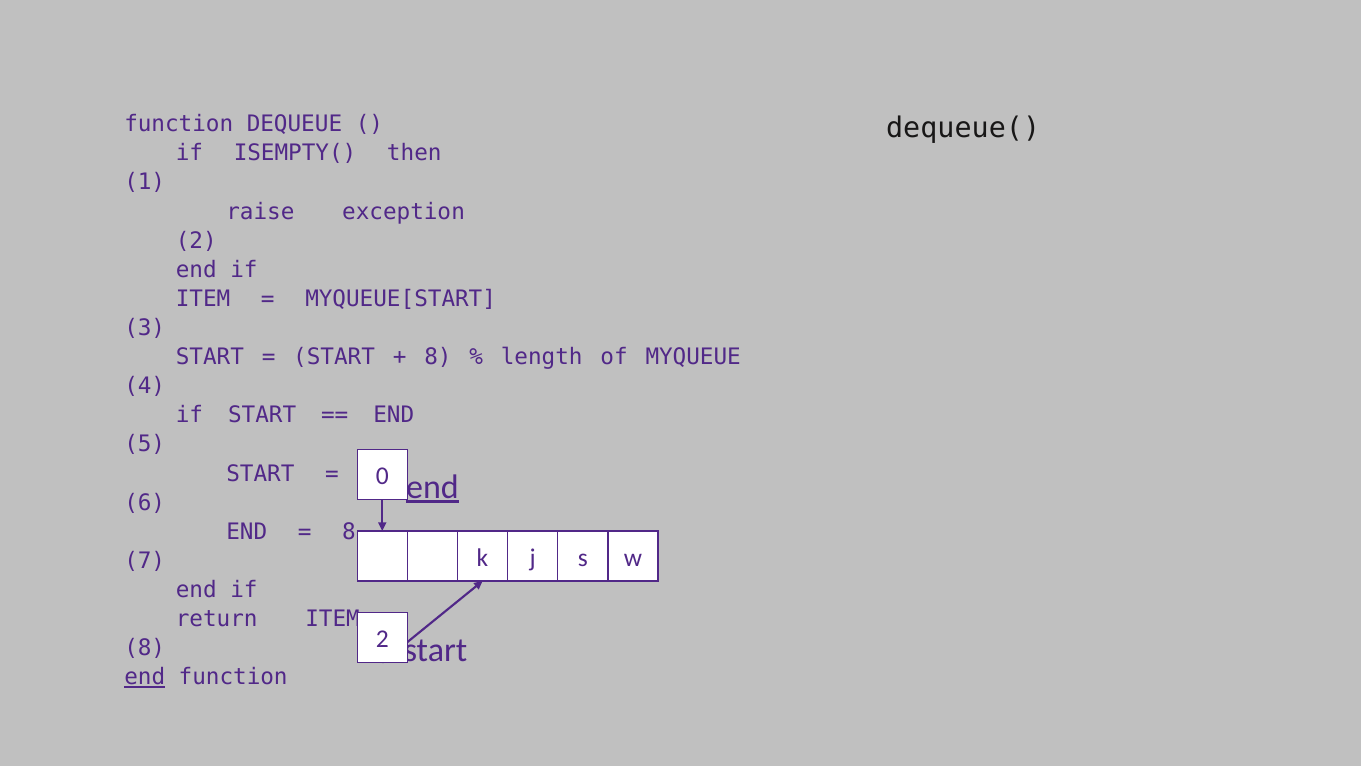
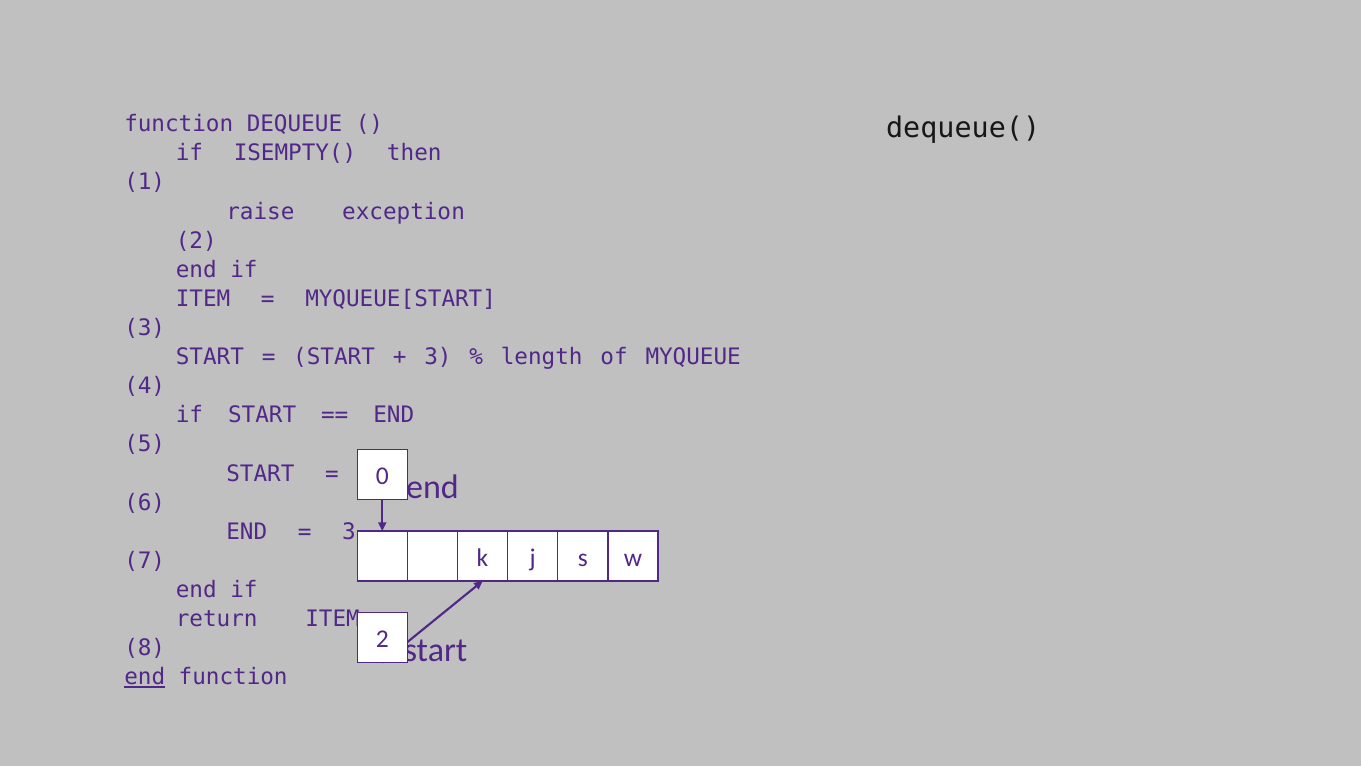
8: 8 -> 3 (438, 357)
end underline: present -> none (432, 487)
8: 8 -> 3 (349, 531)
